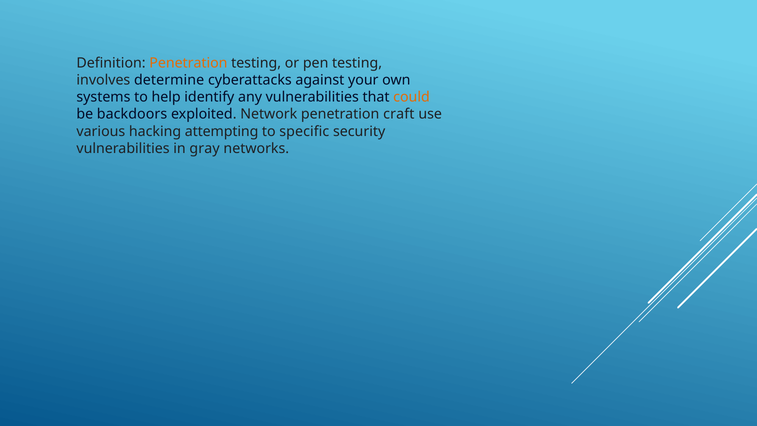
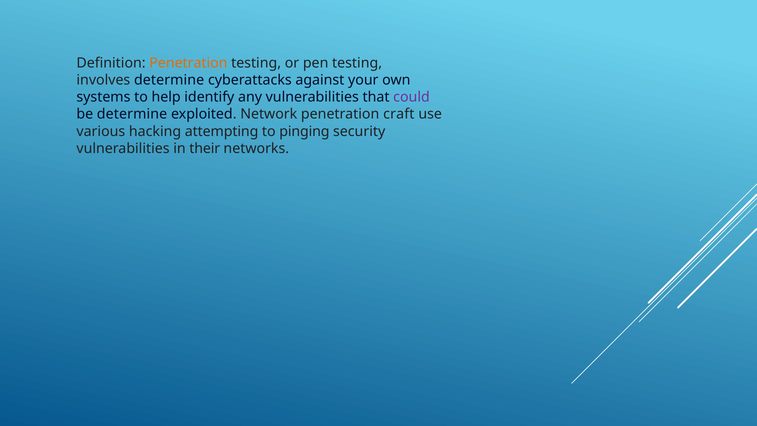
could colour: orange -> purple (411, 97)
be backdoors: backdoors -> determine (132, 114)
specific: specific -> pinging (304, 131)
gray: gray -> their (205, 148)
